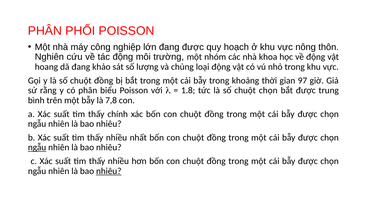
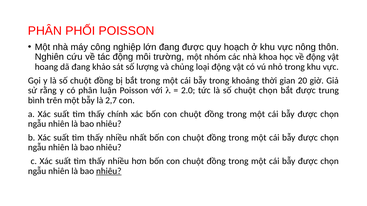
97: 97 -> 20 (302, 81)
biểu: biểu -> luận (108, 91)
1.8: 1.8 -> 2.0 (188, 91)
7,8: 7,8 -> 2,7 (111, 101)
ngẫu underline: present -> none (37, 148)
